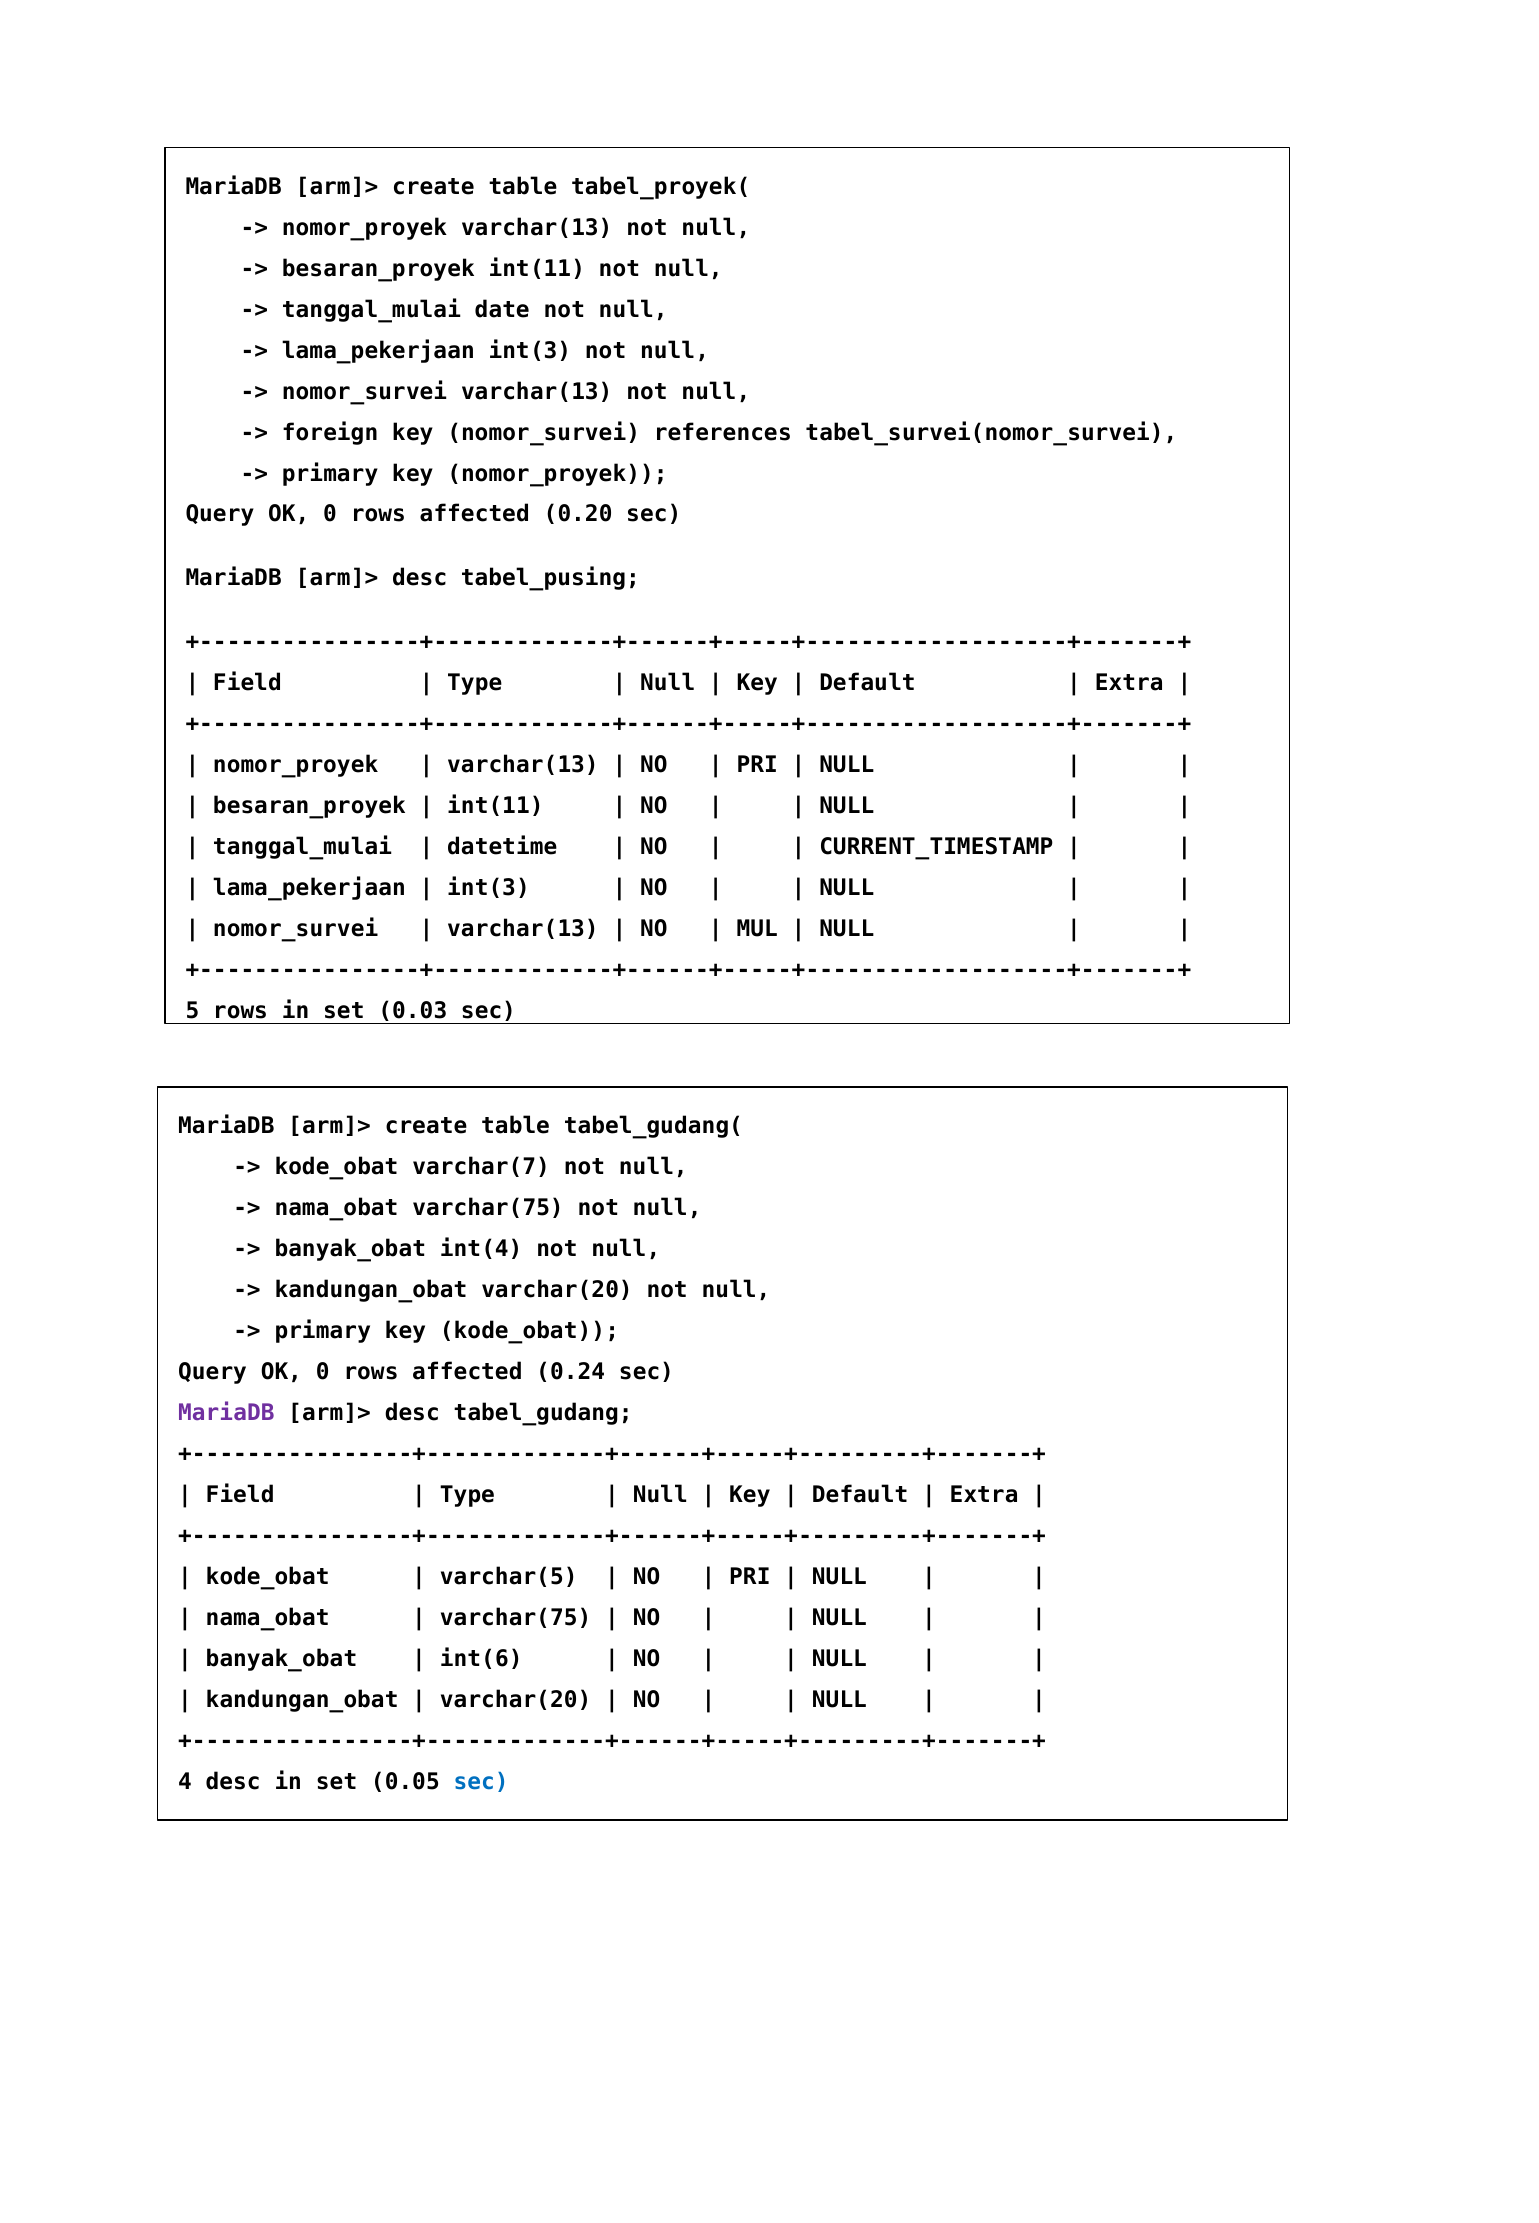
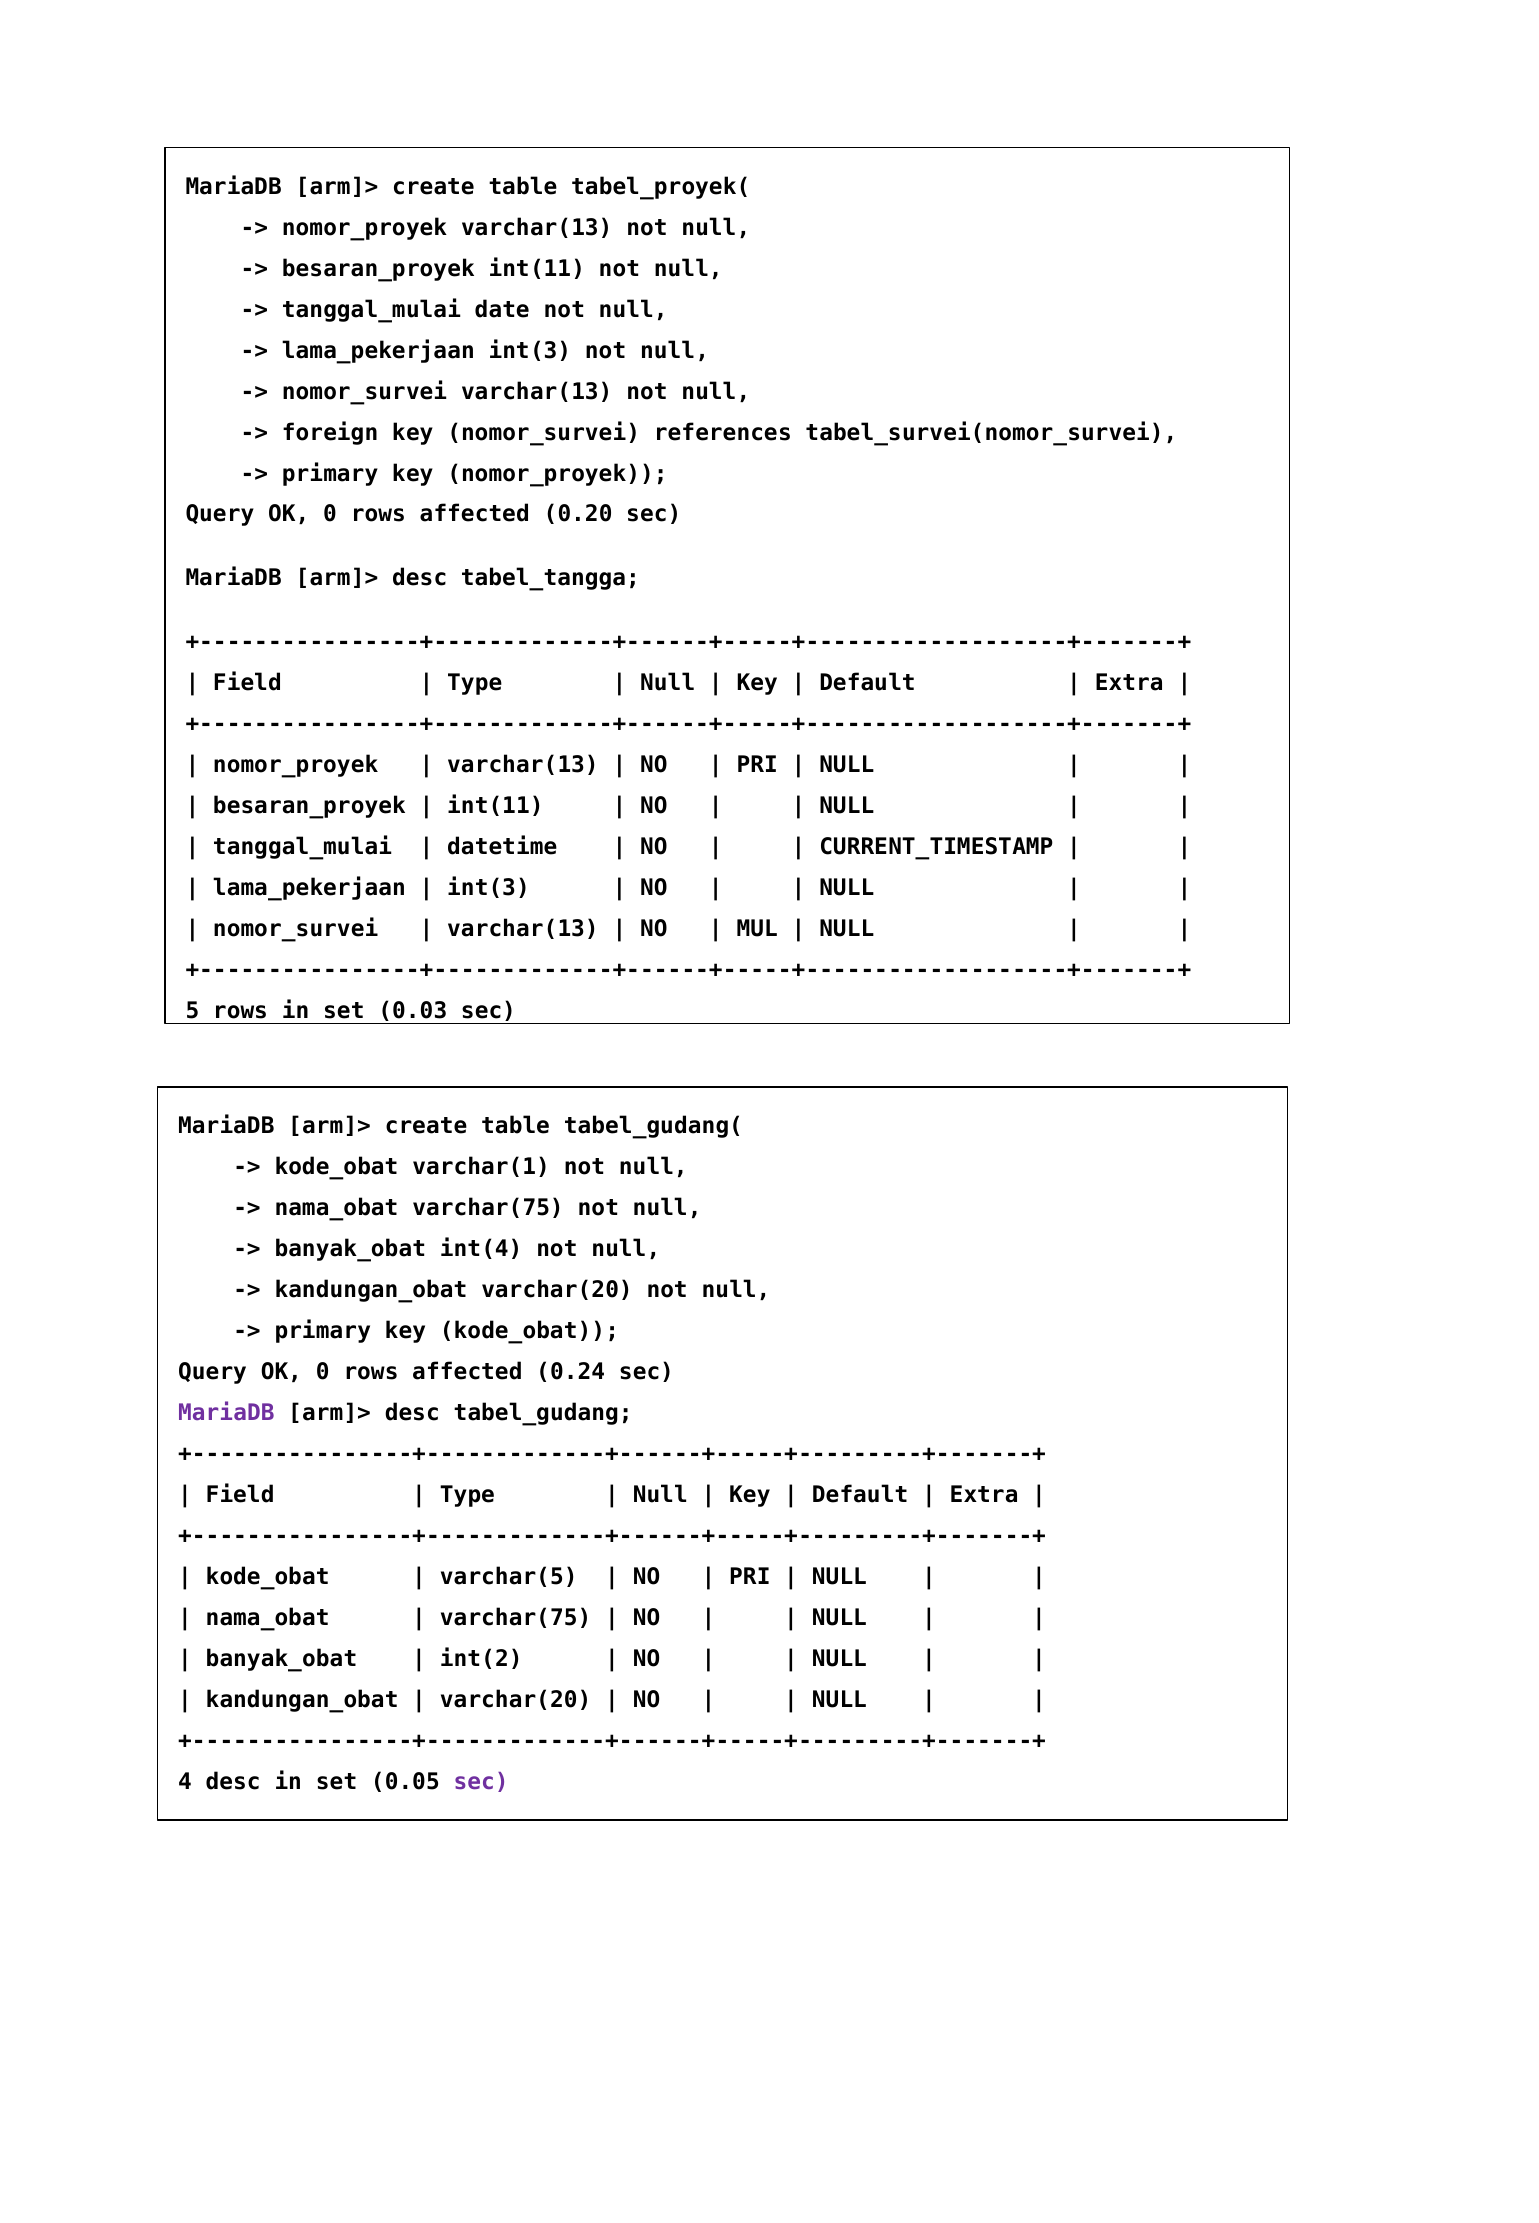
tabel_pusing: tabel_pusing -> tabel_tangga (550, 578)
varchar(7: varchar(7 -> varchar(1 (481, 1167)
int(6: int(6 -> int(2 (481, 1659)
sec colour: blue -> purple (481, 1782)
